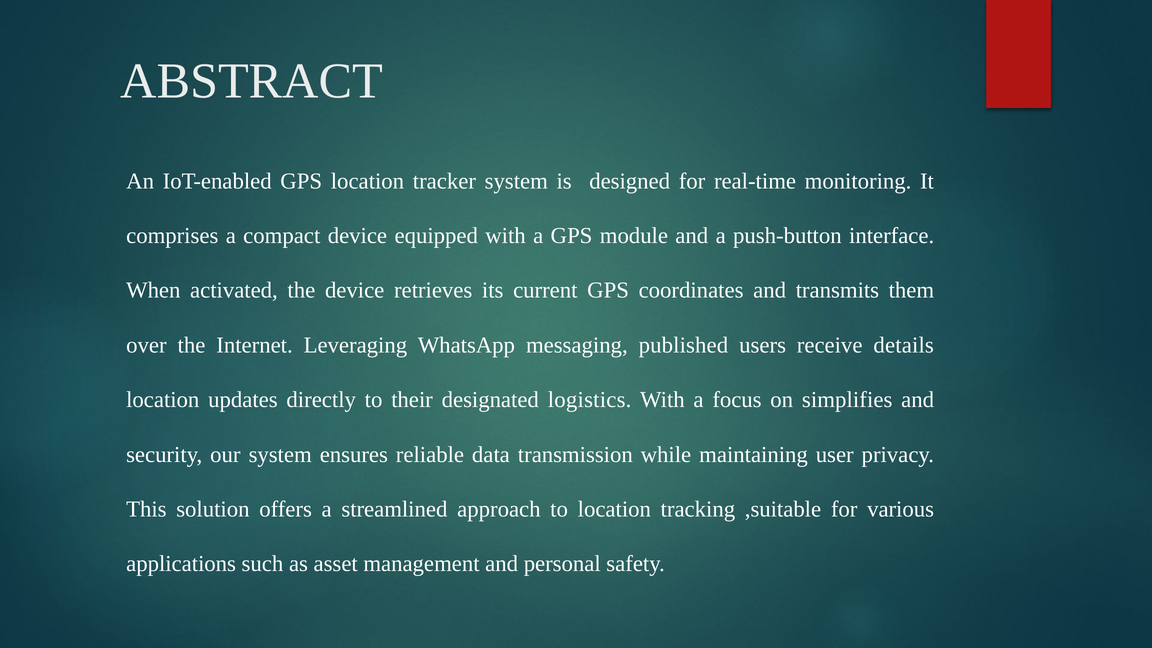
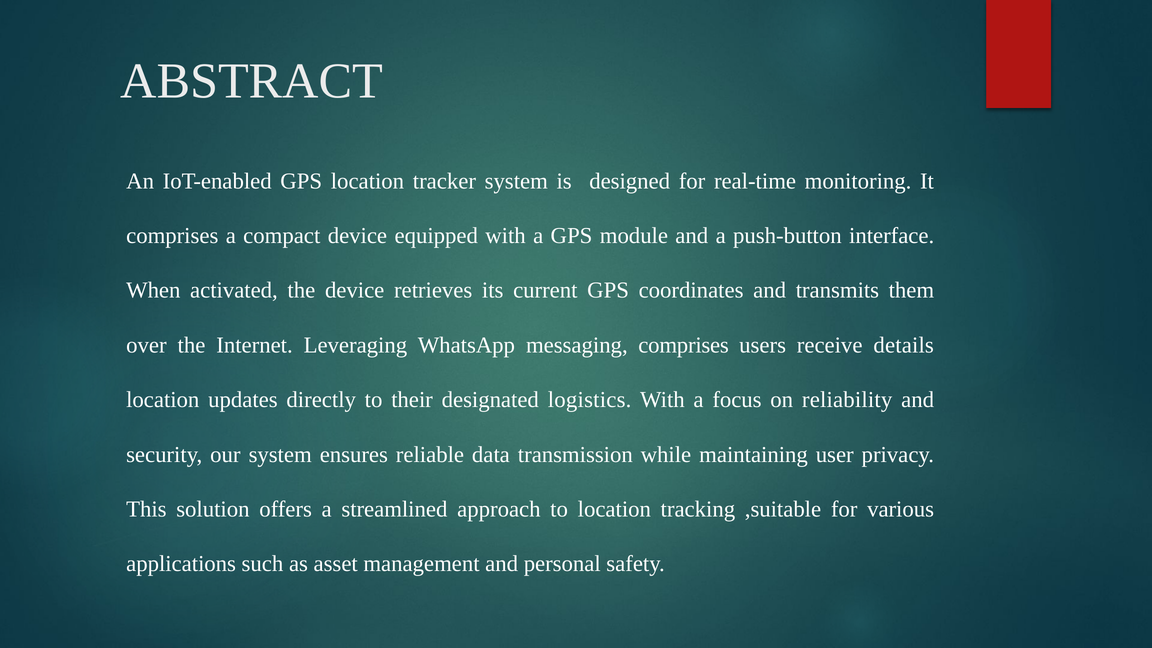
messaging published: published -> comprises (684, 345)
simplifies: simplifies -> reliability (847, 400)
